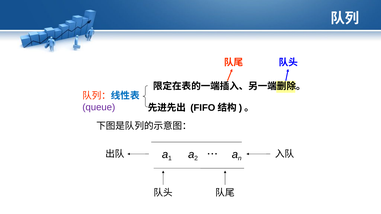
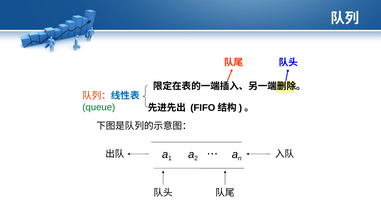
queue colour: purple -> green (99, 107)
